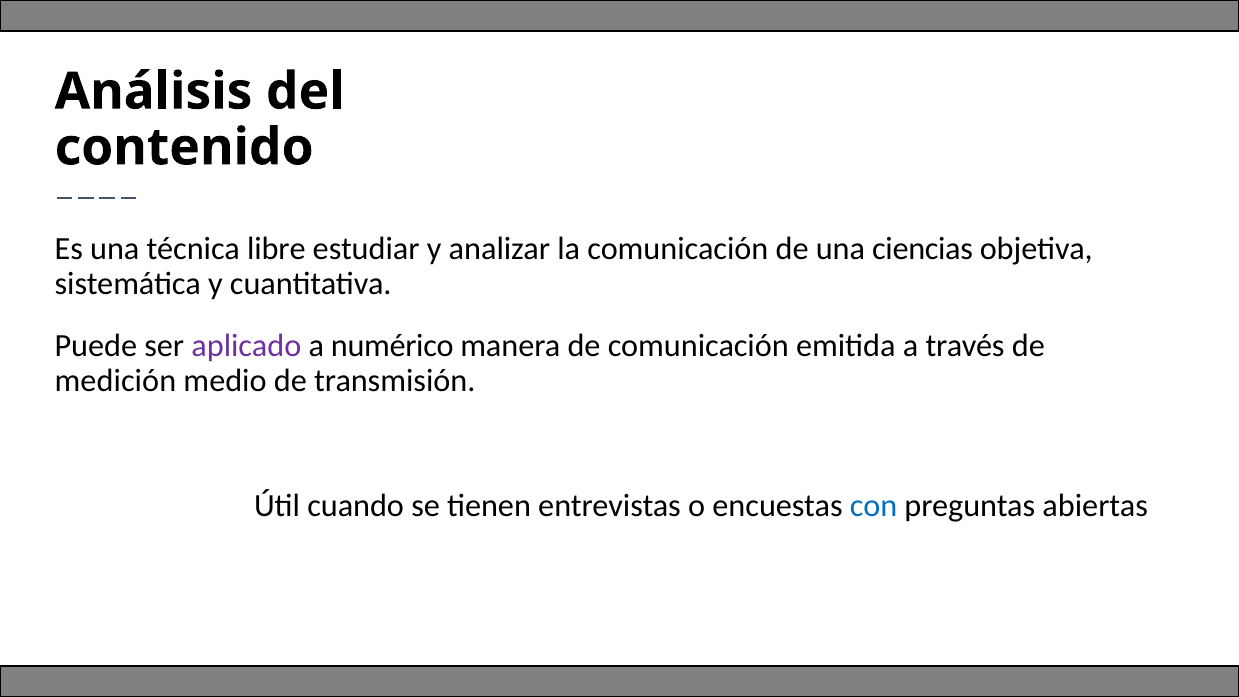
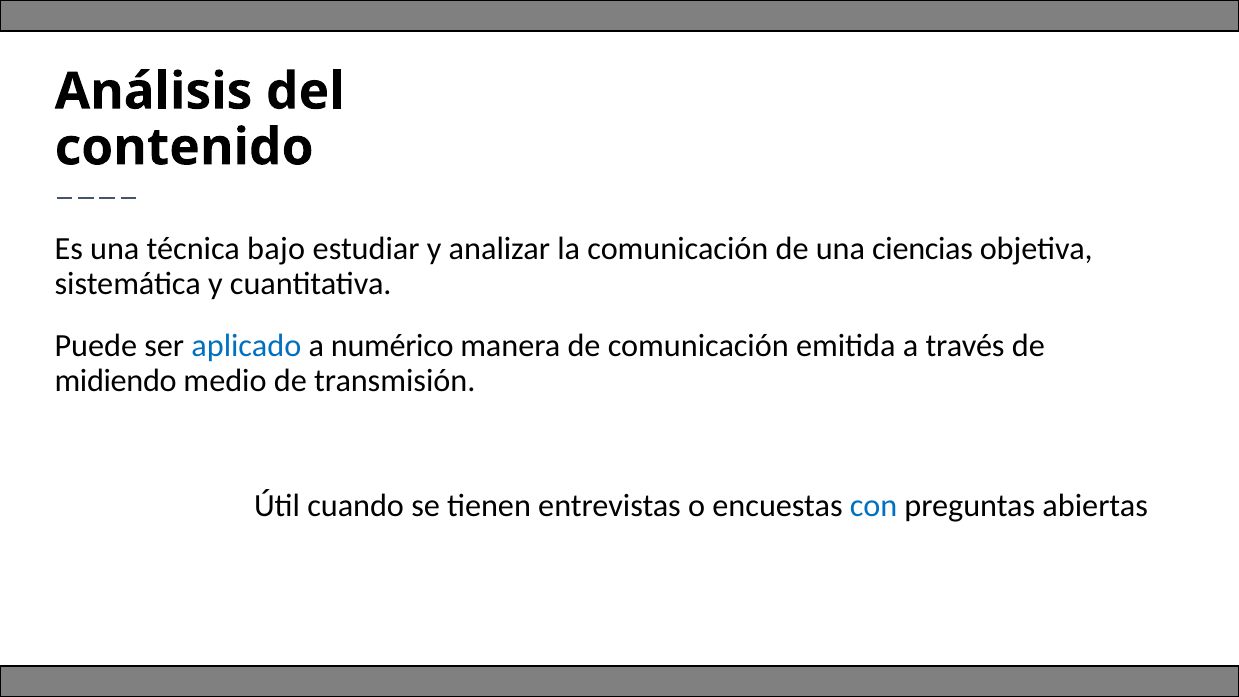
libre: libre -> bajo (276, 249)
aplicado colour: purple -> blue (246, 346)
medición: medición -> midiendo (116, 381)
